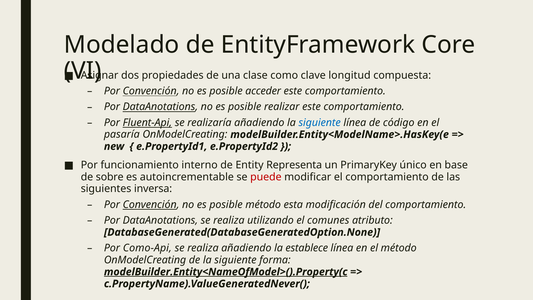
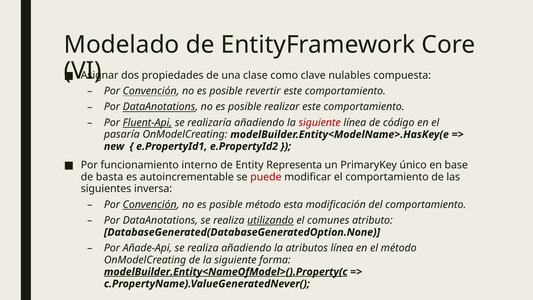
longitud: longitud -> nulables (350, 75)
acceder: acceder -> revertir (263, 91)
siguiente colour: blue -> red (320, 123)
sobre: sobre -> basta (110, 177)
utilizando underline: none -> present (270, 220)
Como-Api: Como-Api -> Añade-Api (147, 248)
establece: establece -> atributos (307, 248)
